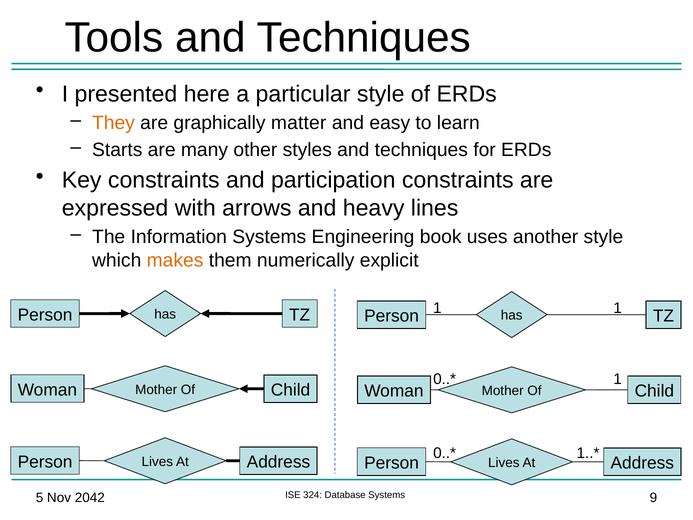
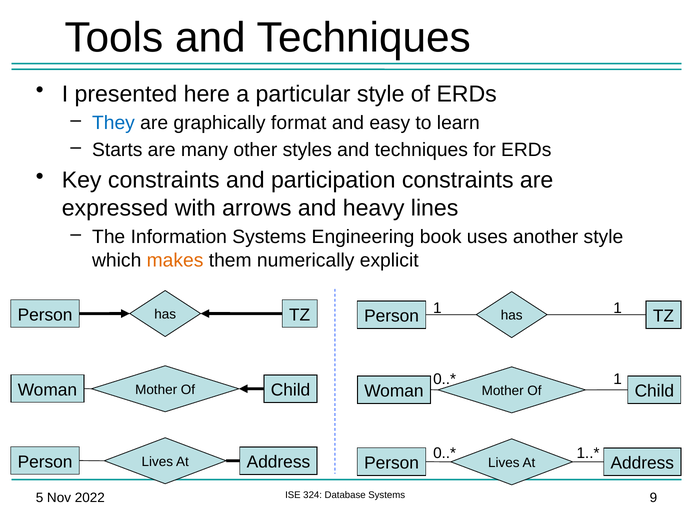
They colour: orange -> blue (113, 123)
matter: matter -> format (299, 123)
2042: 2042 -> 2022 (90, 498)
